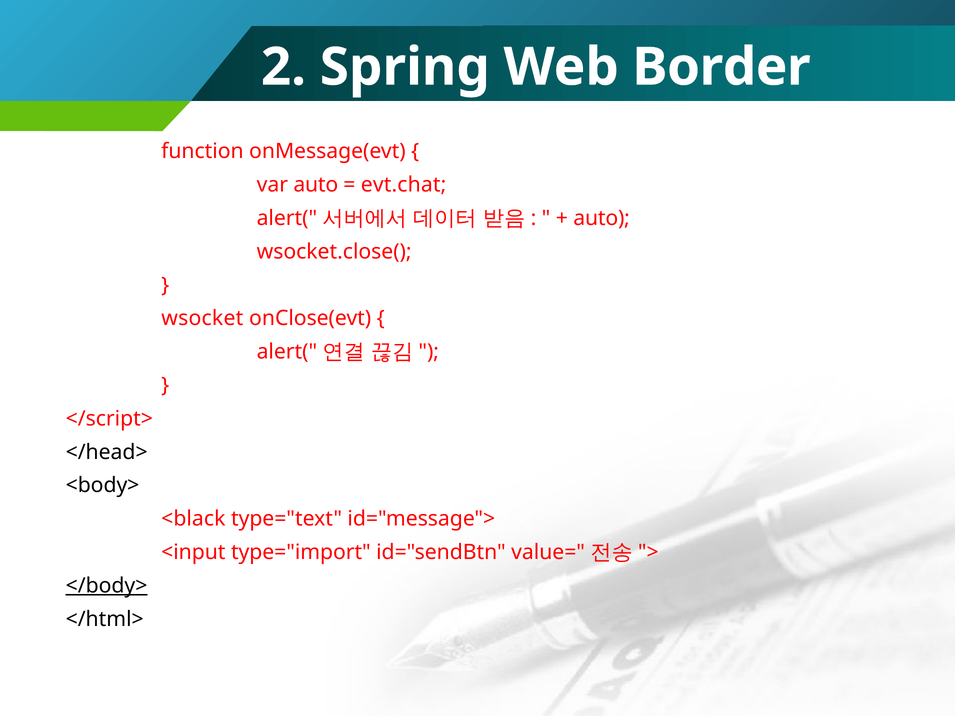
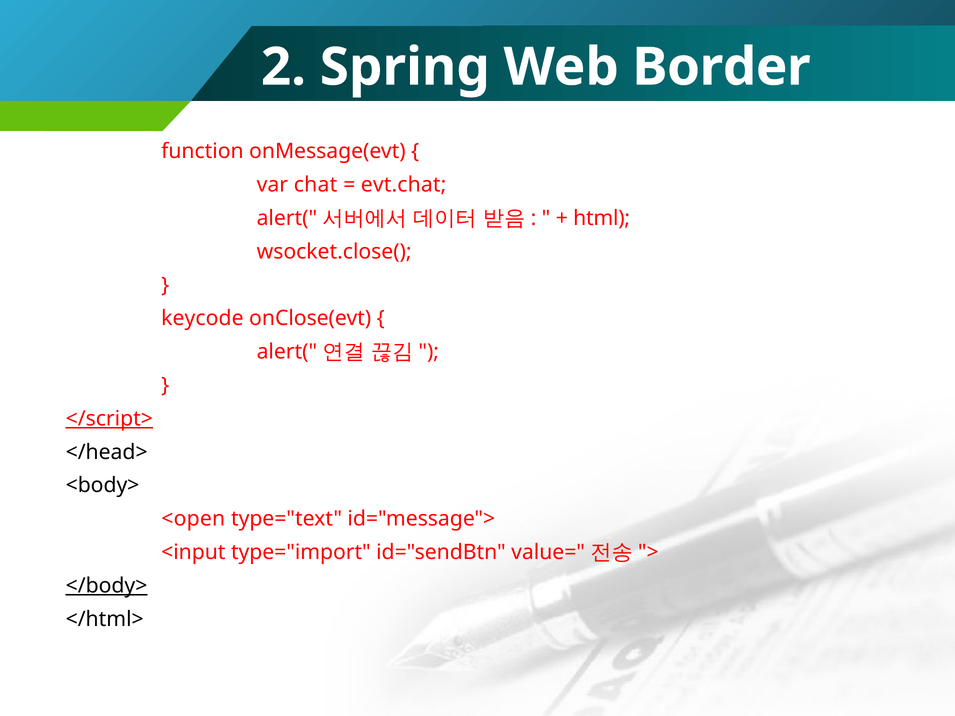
var auto: auto -> chat (316, 185)
auto: auto -> html (602, 218)
wsocket: wsocket -> keycode (202, 319)
</script> underline: none -> present (109, 419)
<black: <black -> <open (193, 519)
